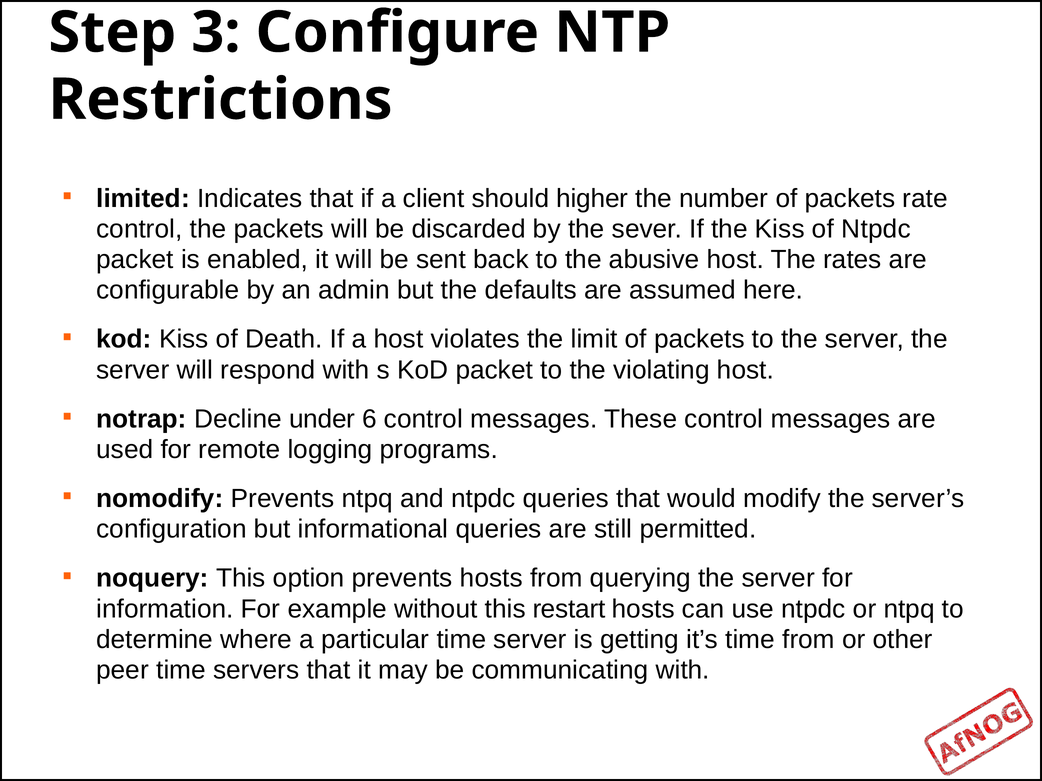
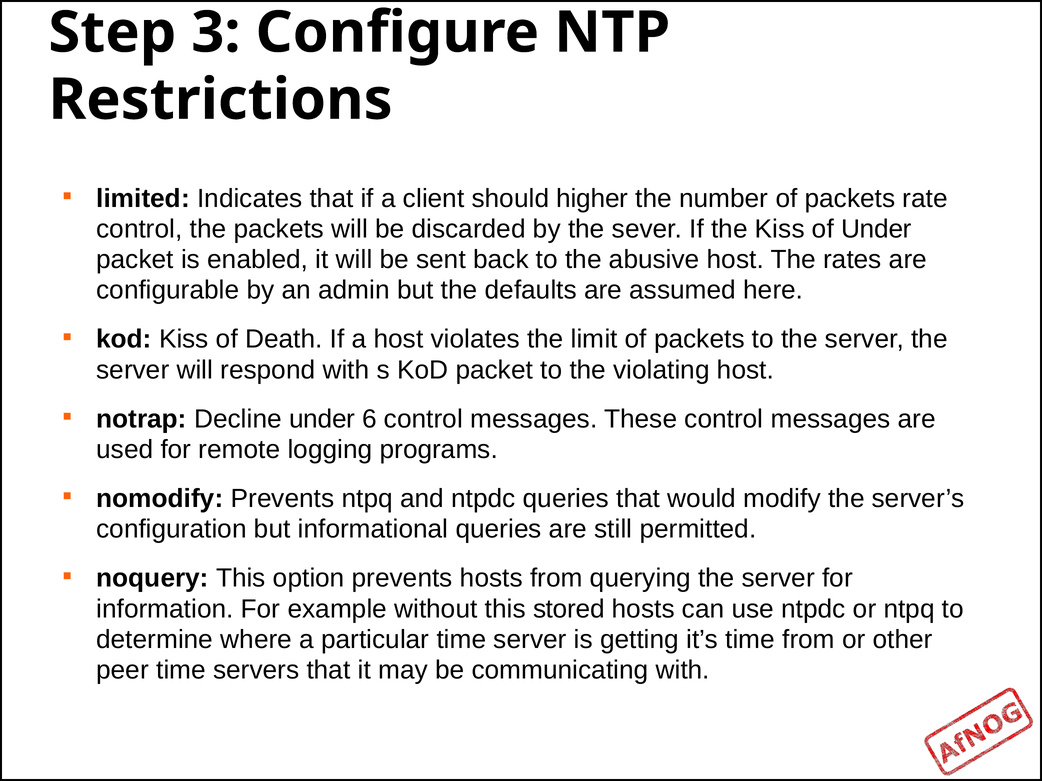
of Ntpdc: Ntpdc -> Under (876, 229)
restart: restart -> stored (569, 609)
